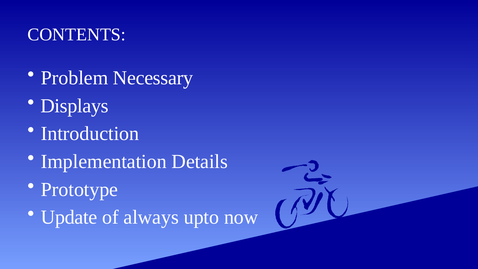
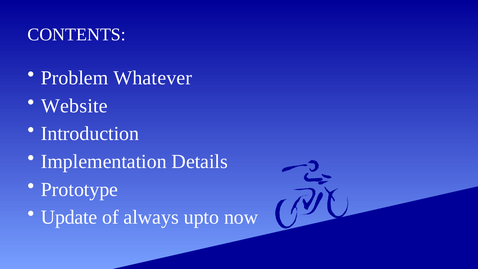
Necessary: Necessary -> Whatever (153, 78)
Displays: Displays -> Website (74, 106)
